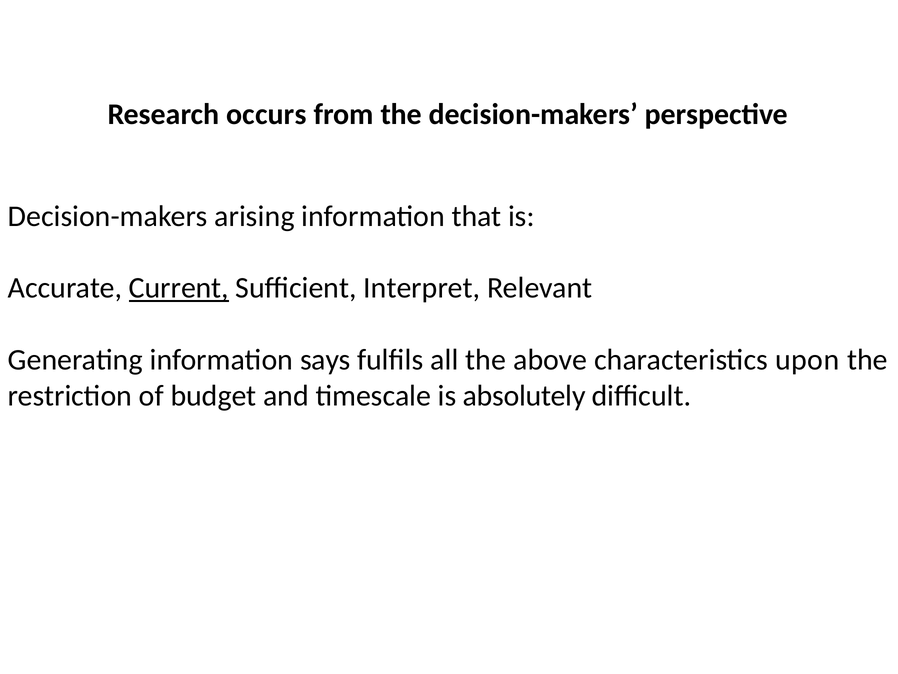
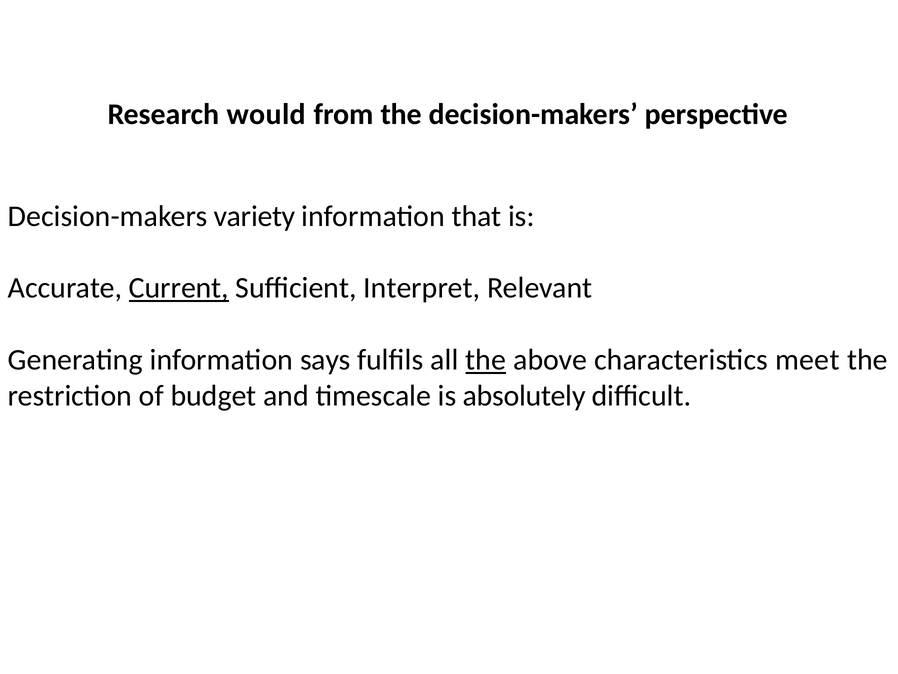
occurs: occurs -> would (266, 114)
arising: arising -> variety (255, 216)
the underline: none -> present (486, 360)
upon: upon -> meet (807, 360)
